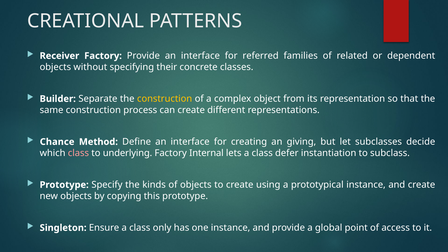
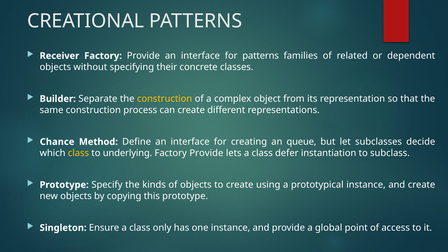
for referred: referred -> patterns (261, 56)
giving: giving -> queue (301, 142)
class colour: pink -> yellow (78, 153)
Internal: Internal -> Provide (206, 153)
